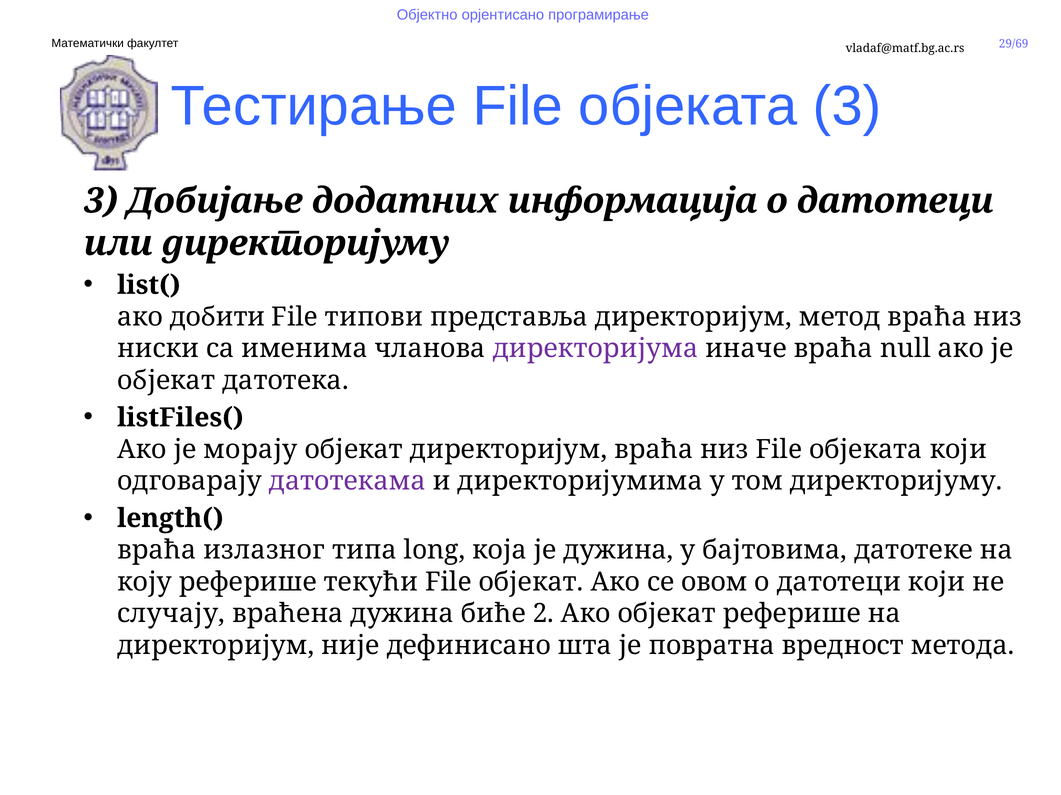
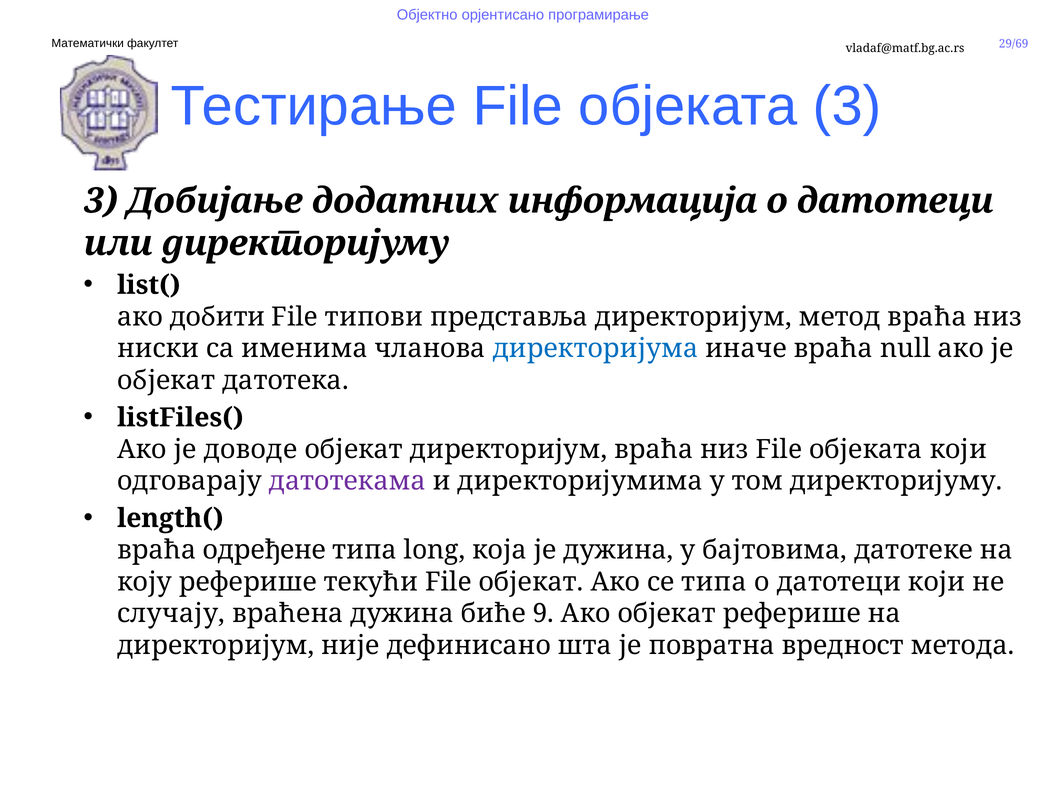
директоријума colour: purple -> blue (595, 349)
морају: морају -> доводе (250, 450)
излазног: излазног -> одређене (264, 551)
се овом: овом -> типа (714, 582)
2: 2 -> 9 (543, 614)
